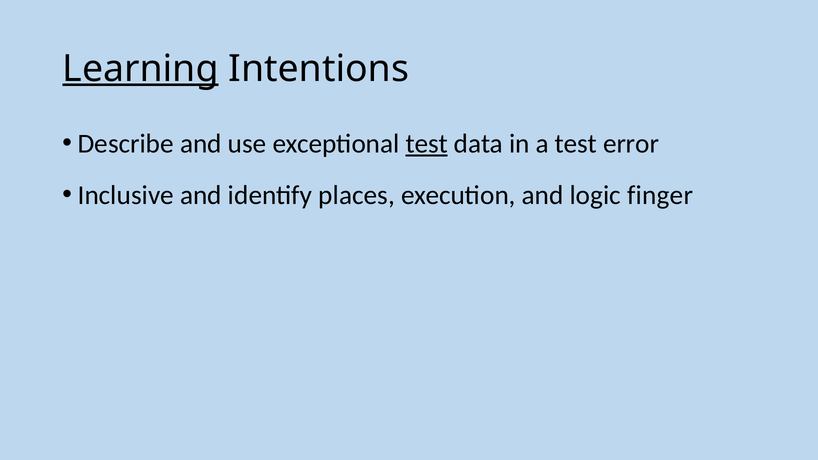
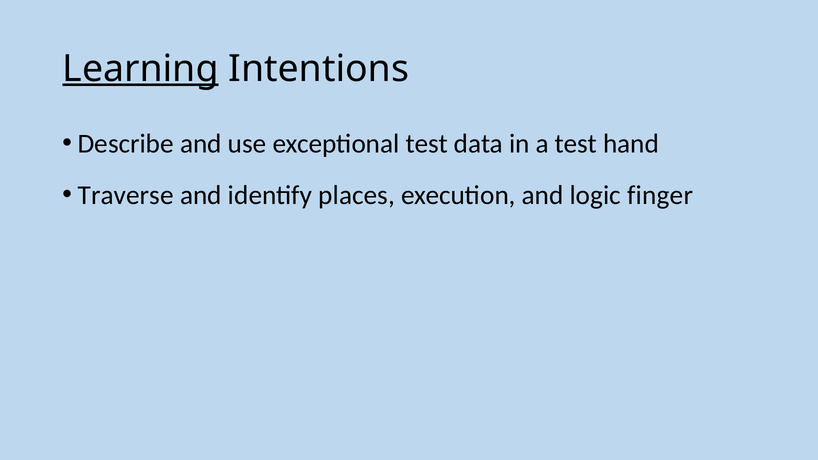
test underline: present -> none (427, 144)
error: error -> hand (631, 144)
Inclusive: Inclusive -> Traverse (126, 195)
